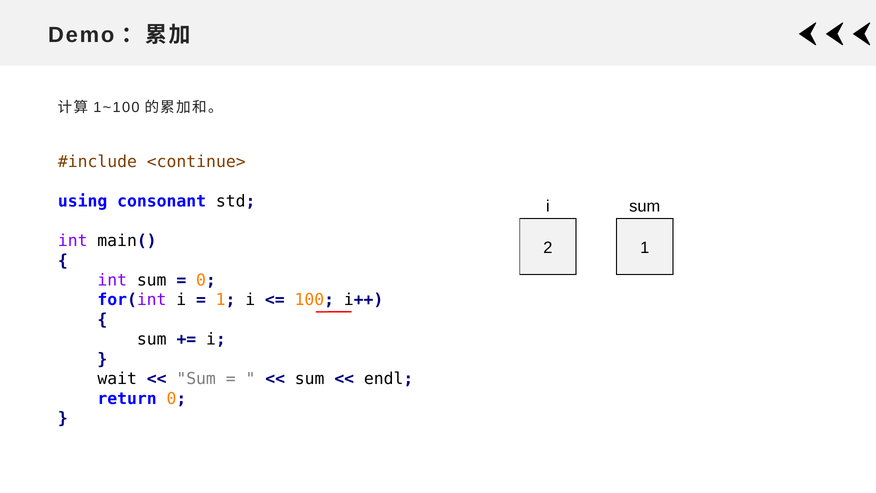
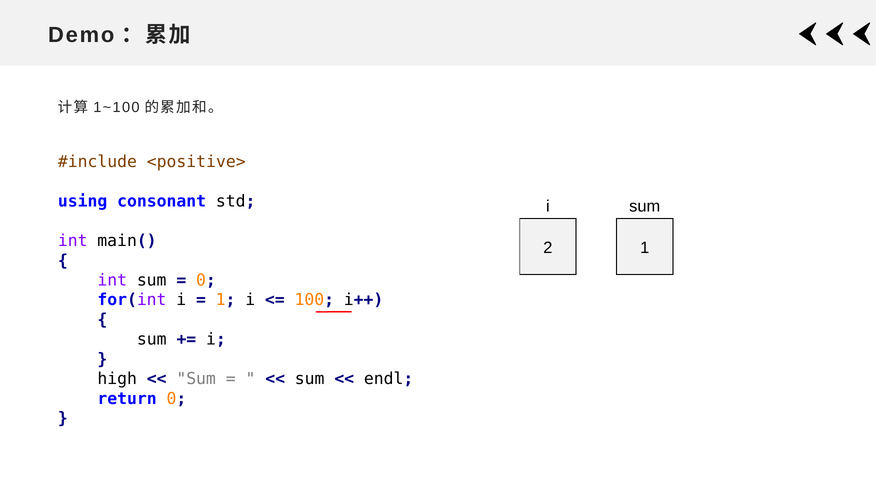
<continue>: <continue> -> <positive> (196, 162)
wait: wait -> high (117, 379)
